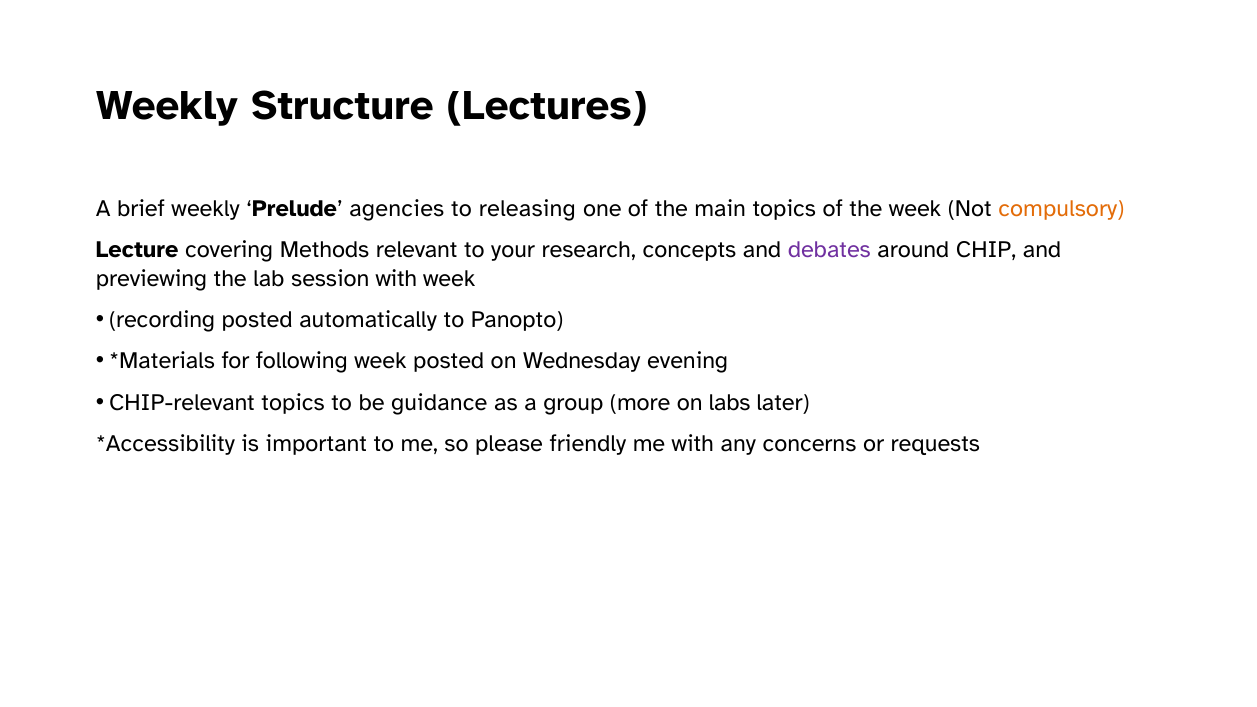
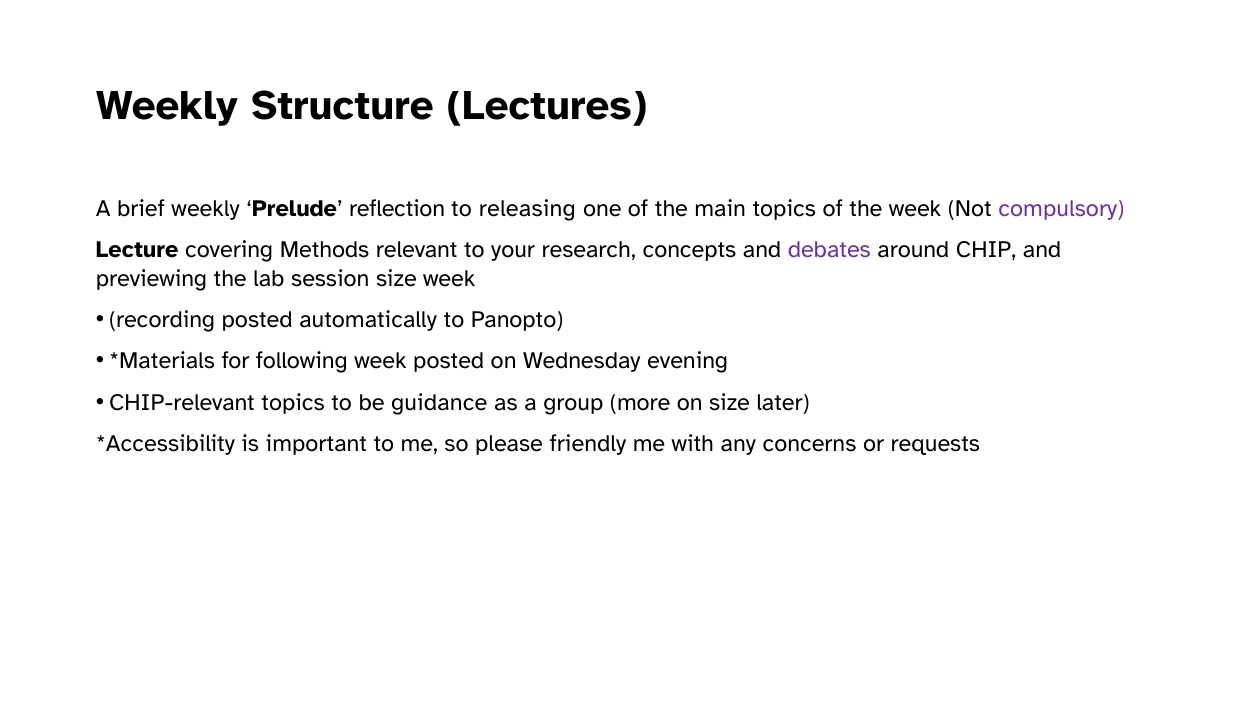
agencies: agencies -> reflection (397, 209)
compulsory colour: orange -> purple (1061, 209)
session with: with -> size (396, 278)
on labs: labs -> size (730, 403)
